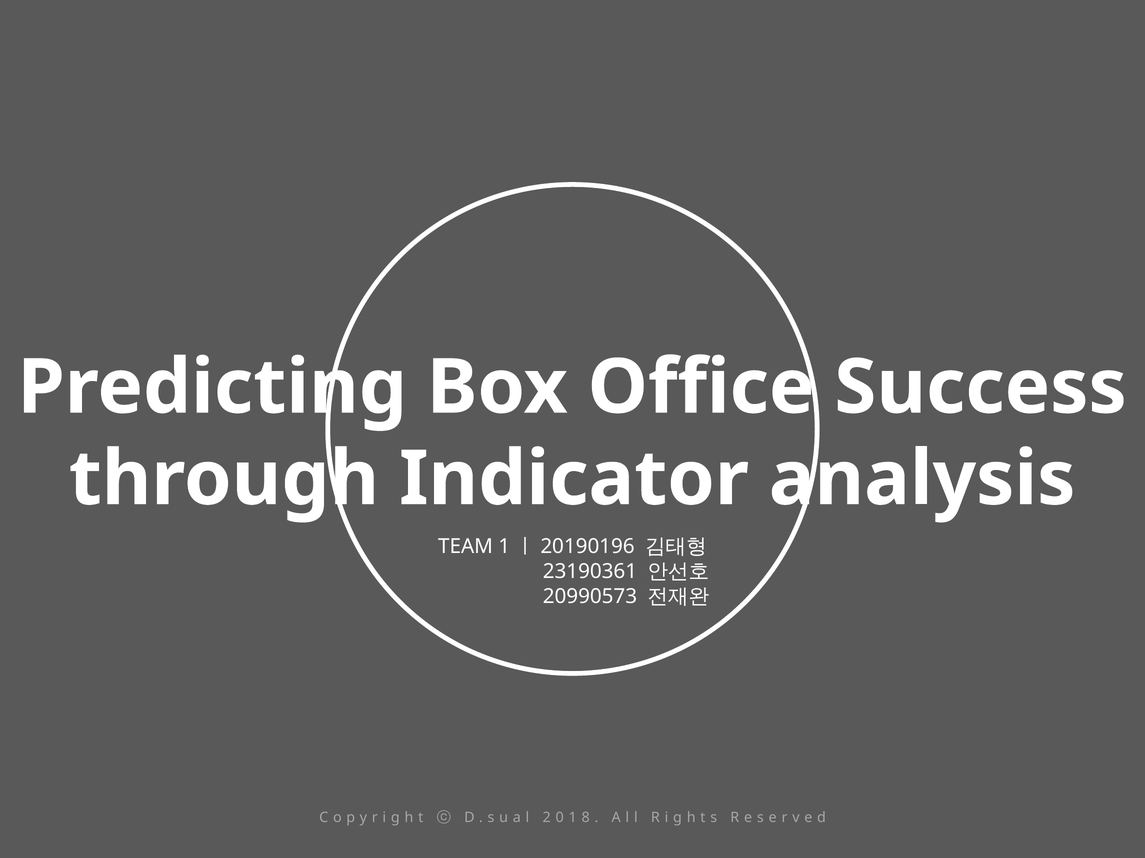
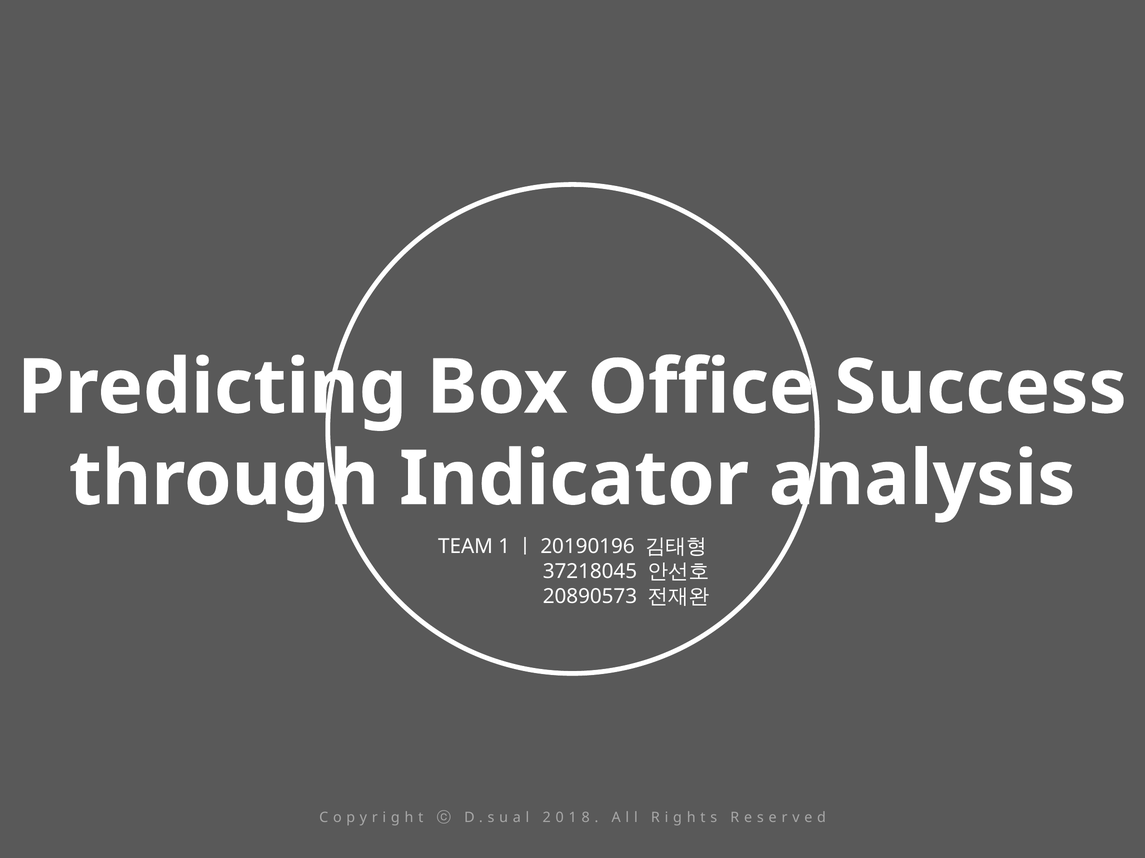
23190361: 23190361 -> 37218045 (590, 572)
20990573: 20990573 -> 20890573 (590, 597)
